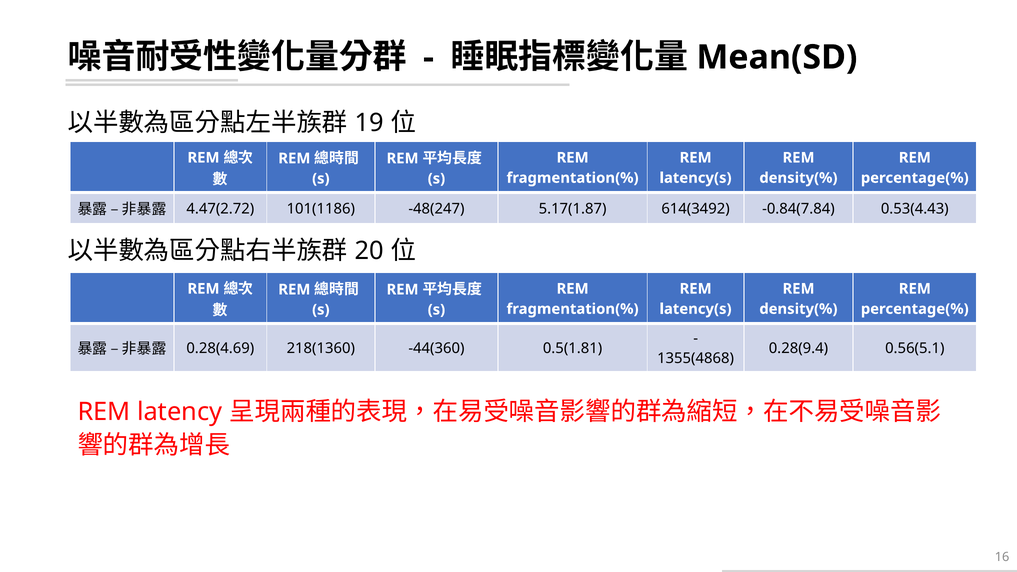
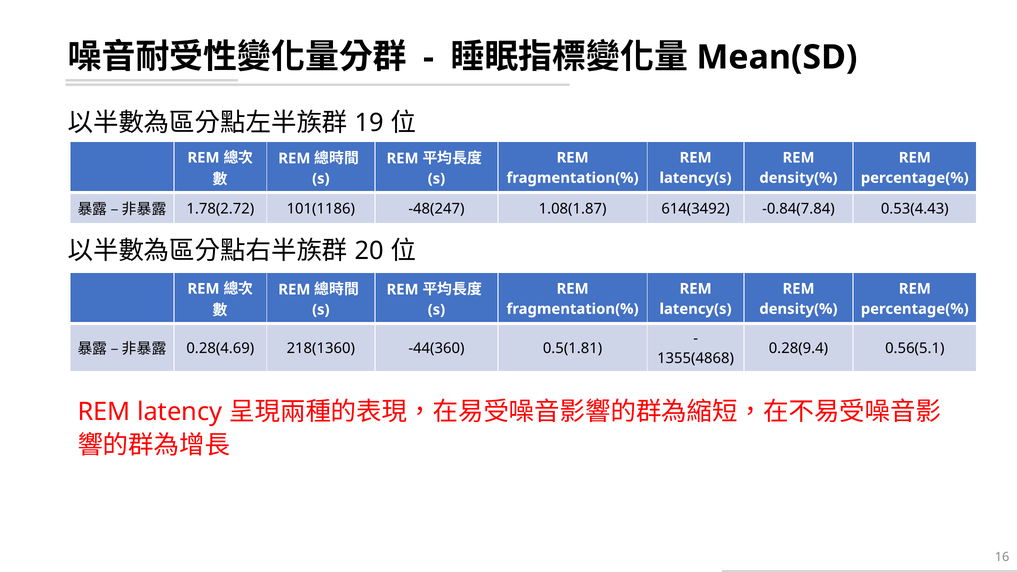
4.47(2.72: 4.47(2.72 -> 1.78(2.72 (220, 209)
5.17(1.87: 5.17(1.87 -> 1.08(1.87 (573, 209)
